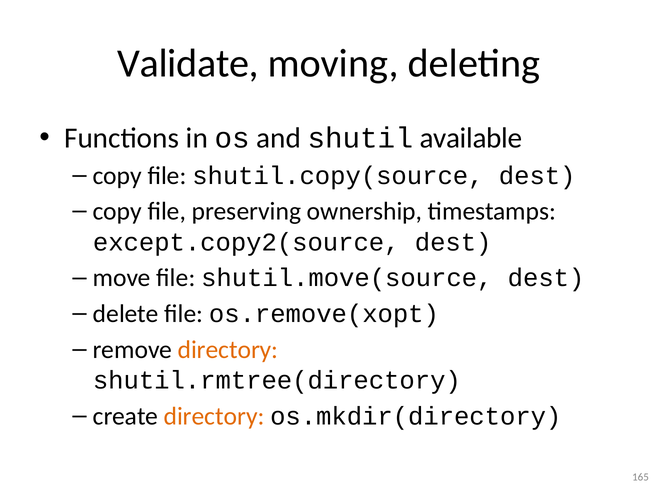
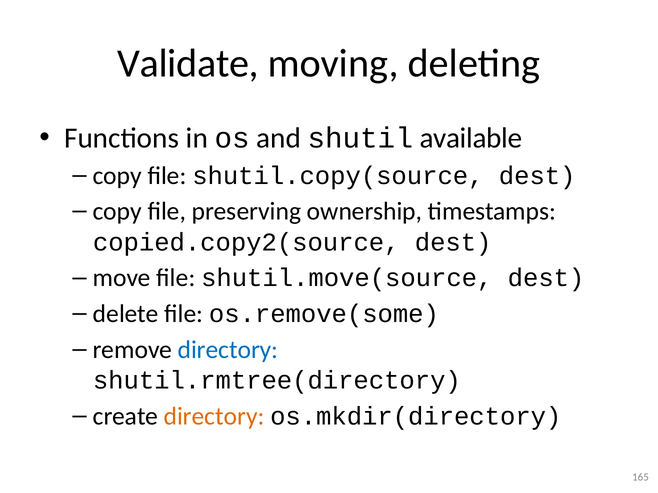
except.copy2(source: except.copy2(source -> copied.copy2(source (246, 242)
os.remove(xopt: os.remove(xopt -> os.remove(some (324, 314)
directory colour: orange -> blue (228, 350)
